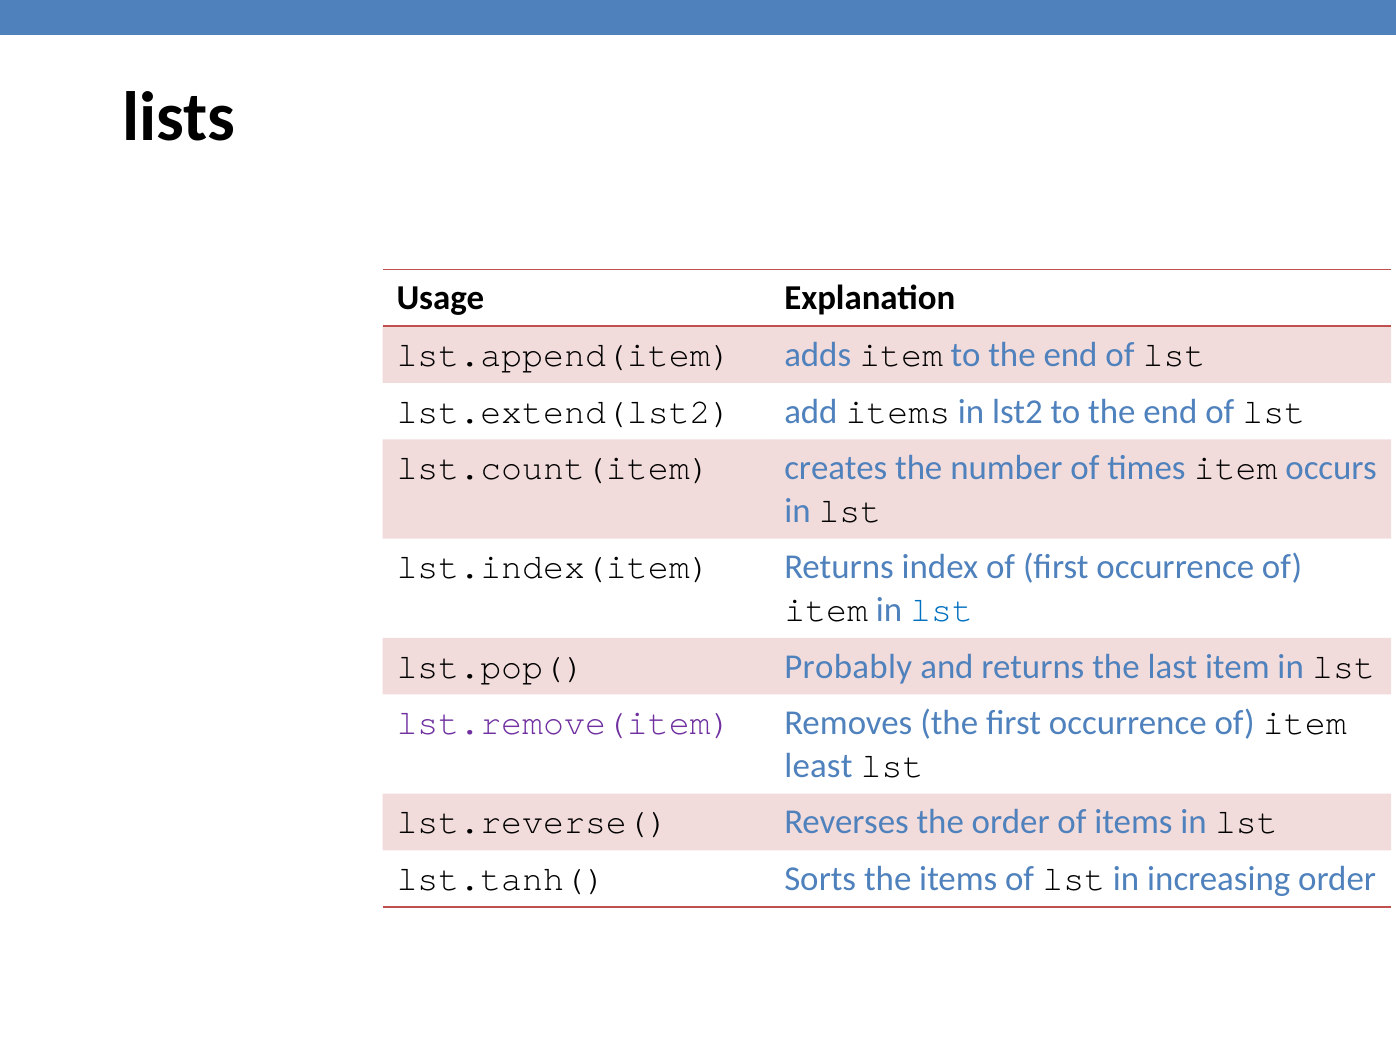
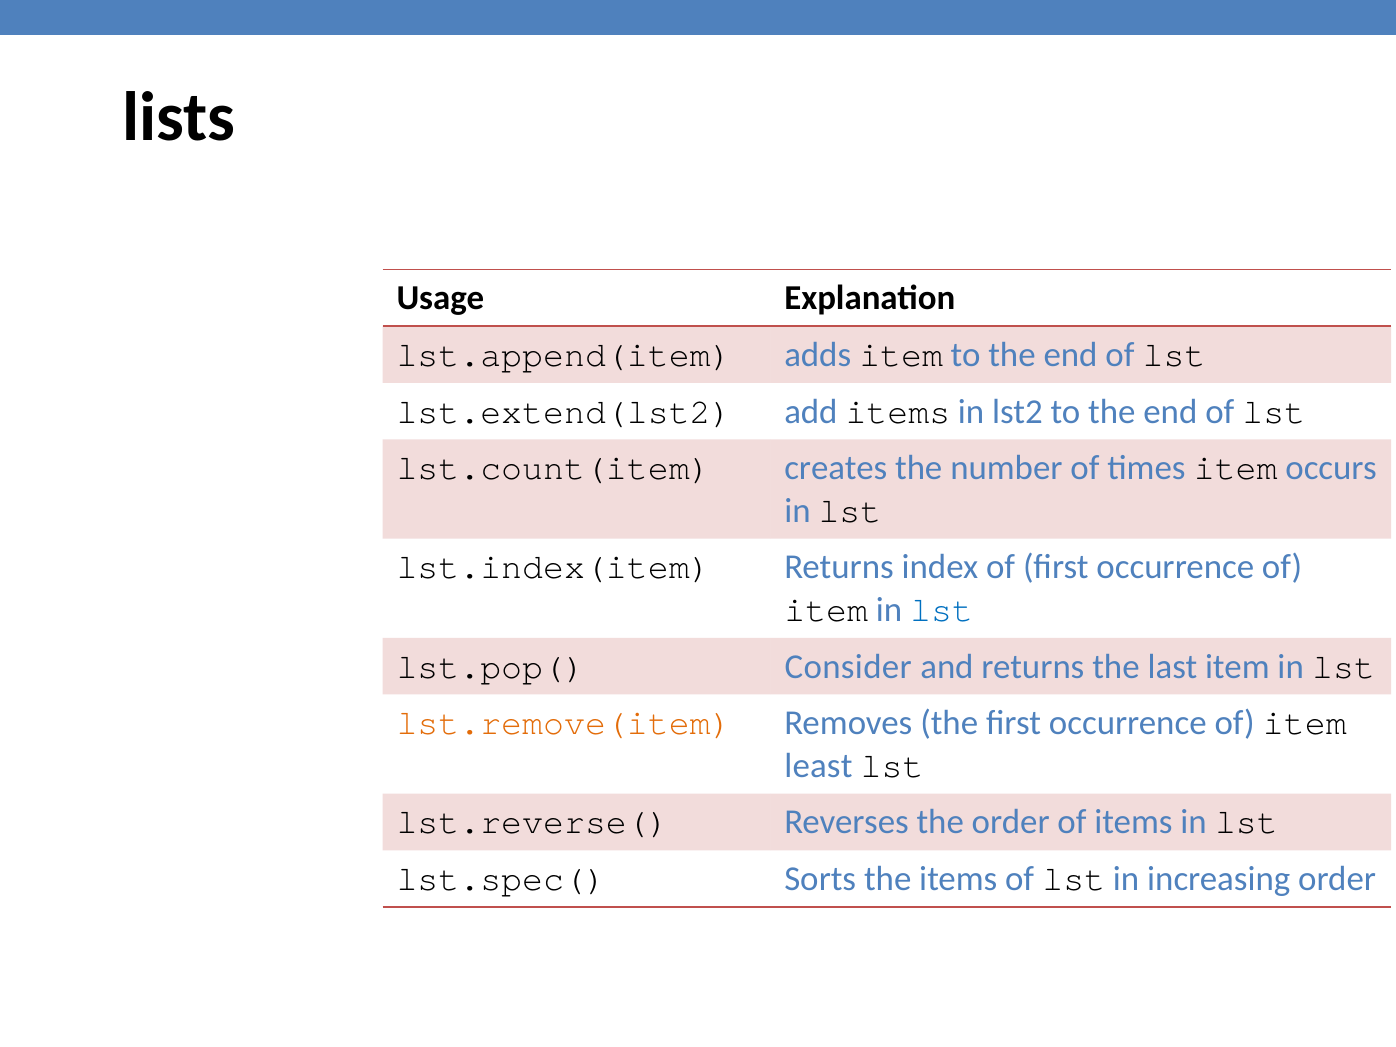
Probably: Probably -> Consider (848, 667)
lst.remove(item colour: purple -> orange (564, 723)
lst.tanh(: lst.tanh( -> lst.spec( (501, 879)
